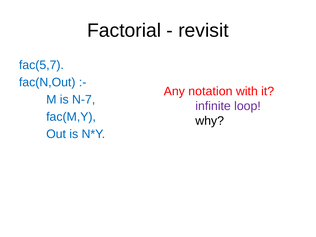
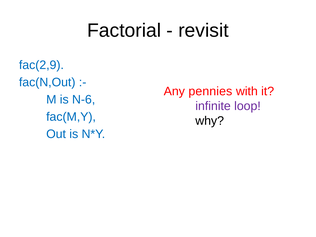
fac(5,7: fac(5,7 -> fac(2,9 (41, 65)
notation: notation -> pennies (210, 91)
N-7: N-7 -> N-6 (84, 100)
